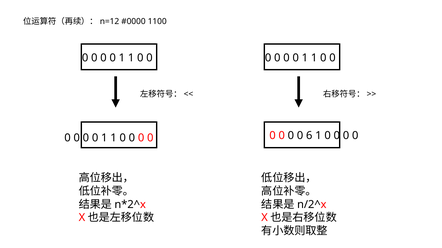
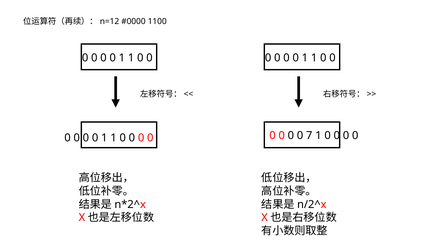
6: 6 -> 7 (309, 136)
